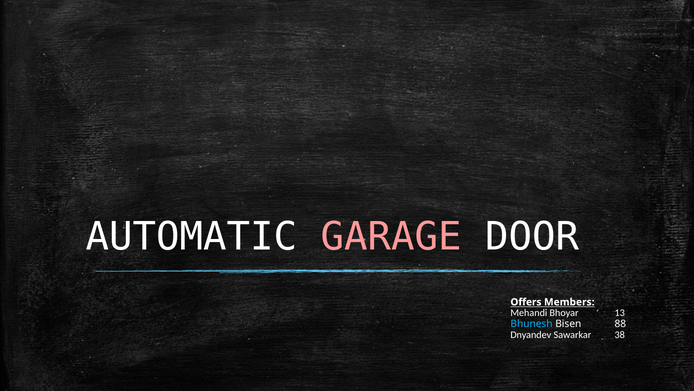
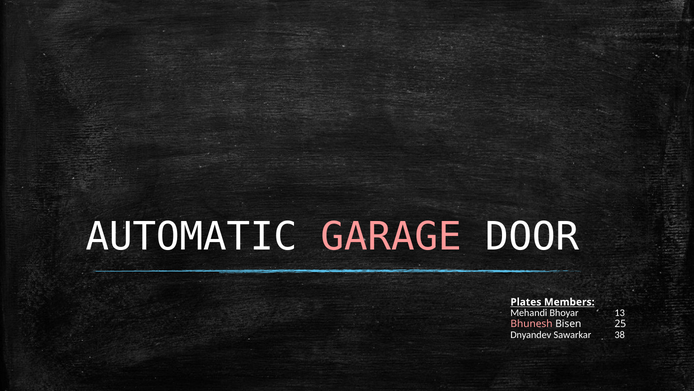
Offers: Offers -> Plates (526, 302)
Bhunesh colour: light blue -> pink (532, 324)
88: 88 -> 25 (620, 324)
